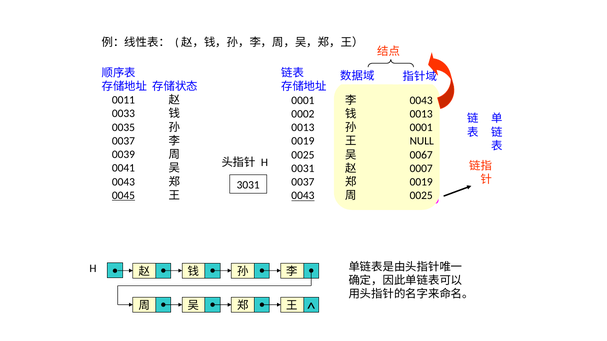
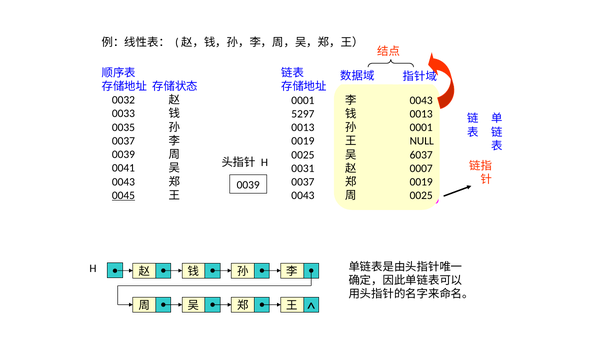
0011: 0011 -> 0032 (123, 100)
0002: 0002 -> 5297 (303, 114)
0067: 0067 -> 6037 (421, 155)
3031: 3031 -> 0039 (248, 185)
0043 underline: present -> none (303, 196)
